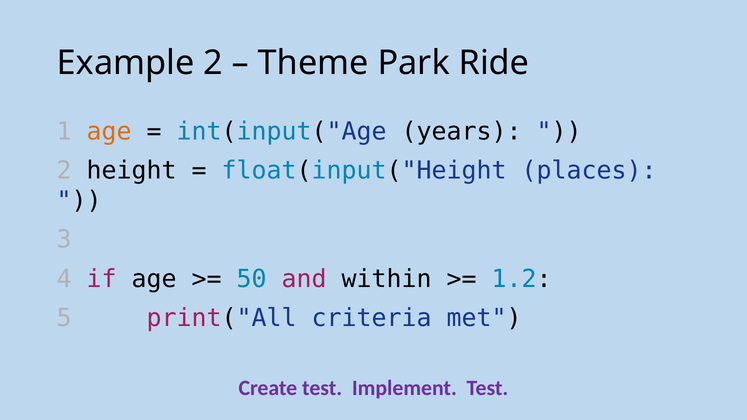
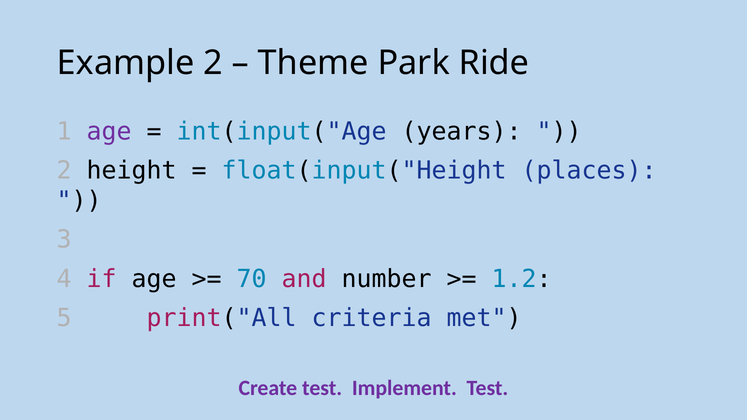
age colour: orange -> purple (109, 131)
50: 50 -> 70 (252, 279)
within: within -> number (387, 279)
